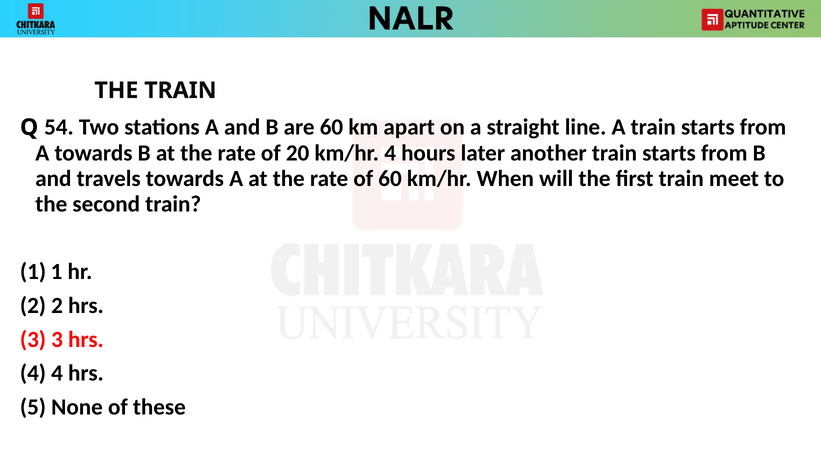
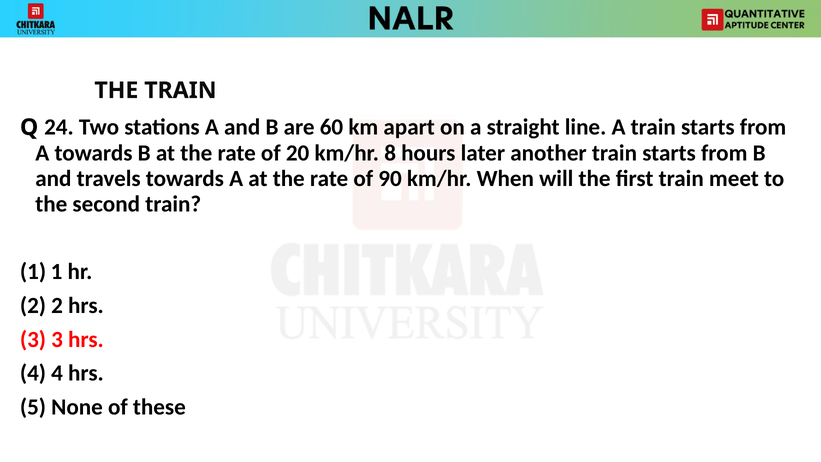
54: 54 -> 24 (59, 127)
km/hr 4: 4 -> 8 (390, 153)
of 60: 60 -> 90 (390, 178)
